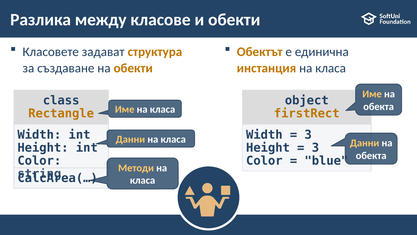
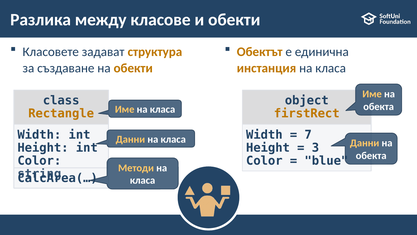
3: 3 -> 7 (308, 134)
